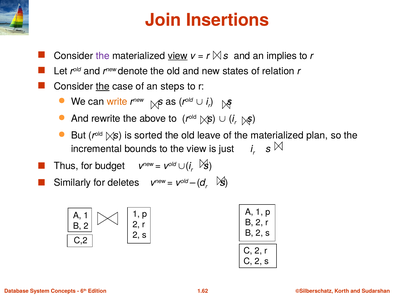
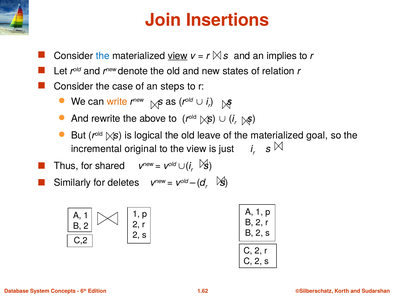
the colour: purple -> blue (103, 56)
the underline: present -> none (103, 86)
sorted: sorted -> logical (148, 135)
plan: plan -> goal (317, 135)
bounds: bounds -> original (141, 149)
budget: budget -> shared (110, 166)
